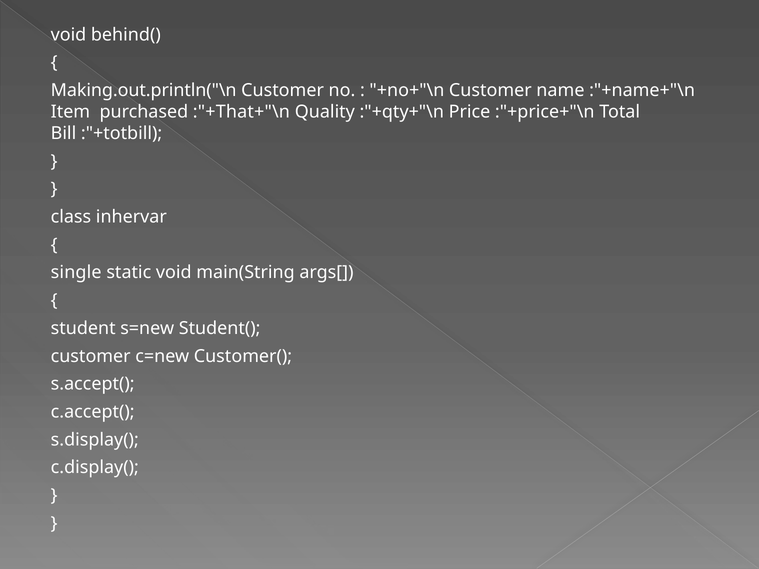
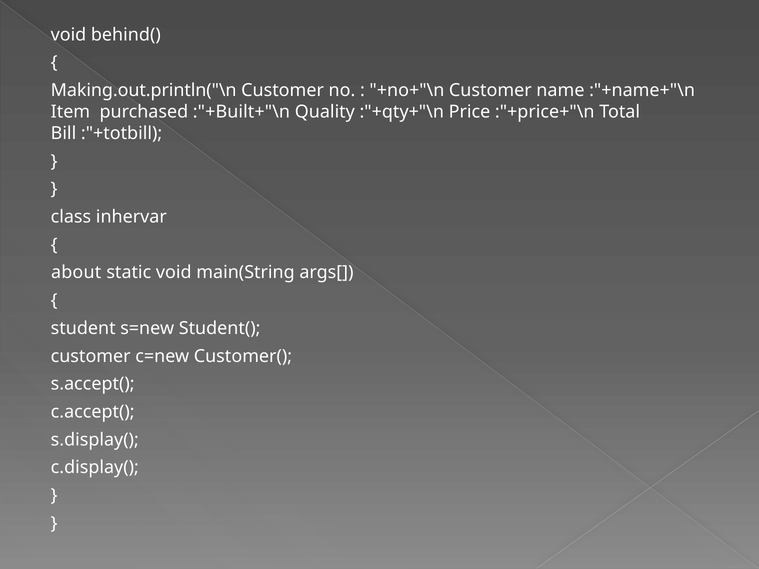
:"+That+"\n: :"+That+"\n -> :"+Built+"\n (241, 112)
single: single -> about (76, 273)
